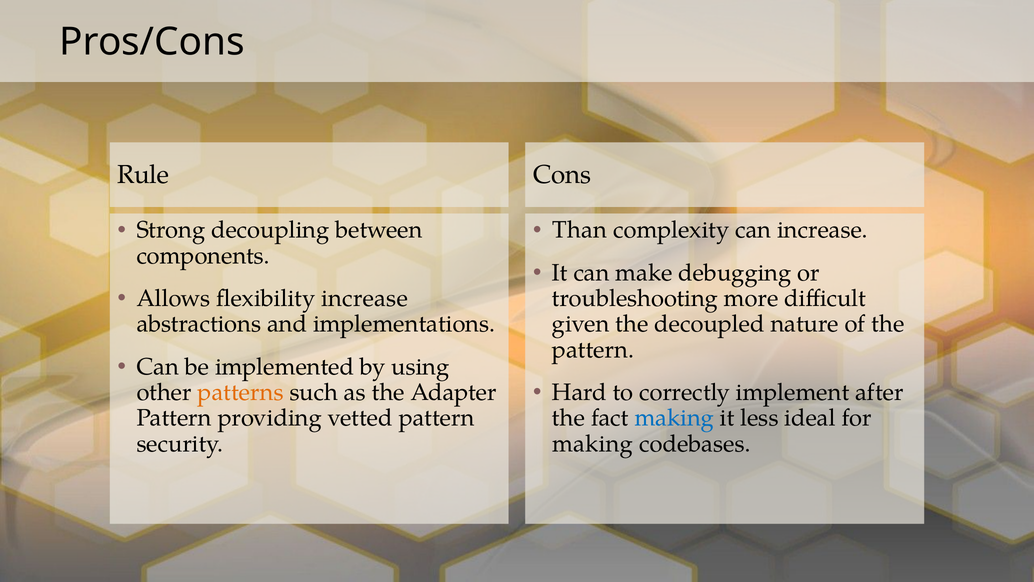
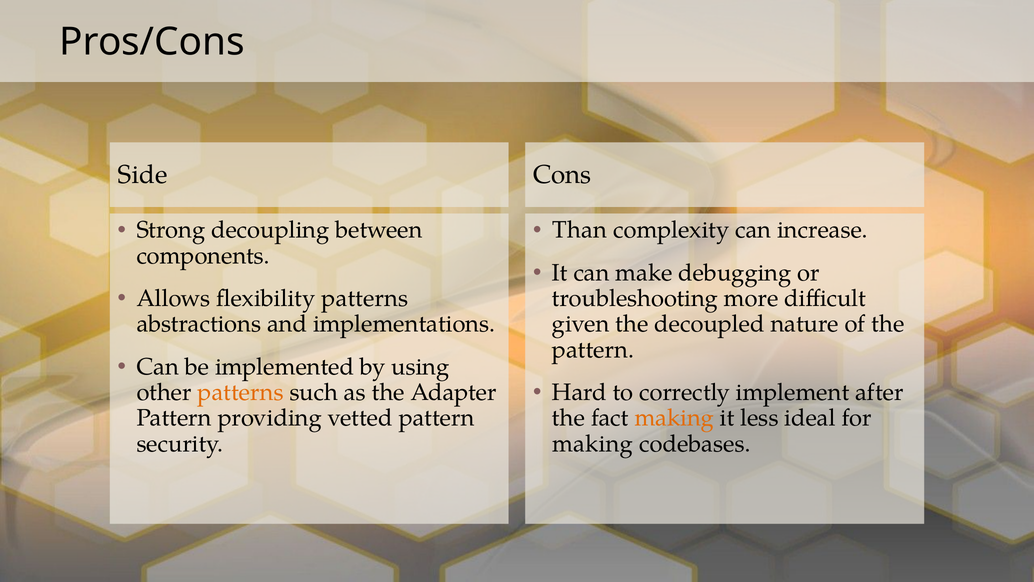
Rule: Rule -> Side (143, 174)
flexibility increase: increase -> patterns (365, 298)
making colour: blue -> orange (674, 418)
